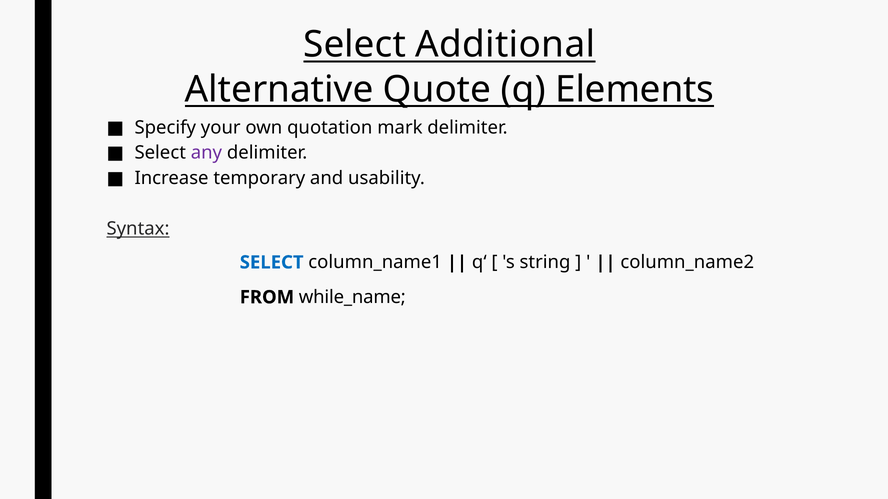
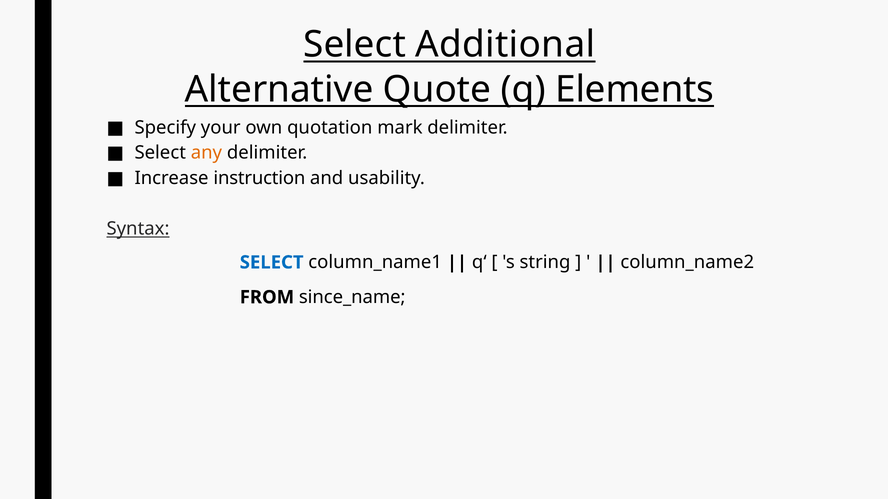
any colour: purple -> orange (206, 153)
temporary: temporary -> instruction (259, 178)
while_name: while_name -> since_name (352, 298)
